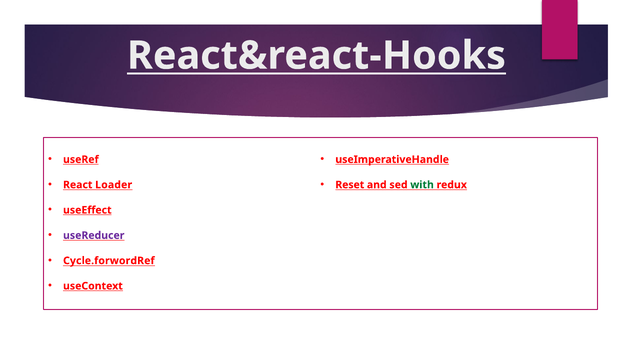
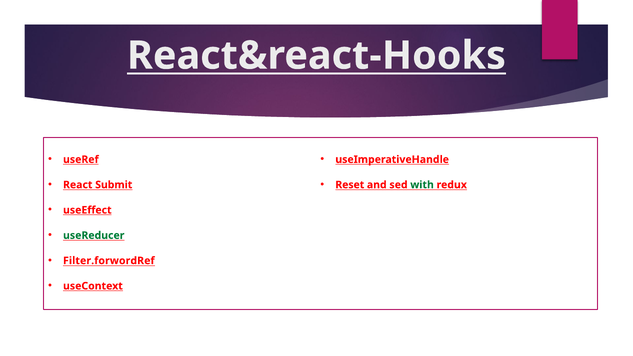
Loader: Loader -> Submit (114, 185)
useReducer colour: purple -> green (94, 235)
Cycle.forwordRef: Cycle.forwordRef -> Filter.forwordRef (109, 261)
